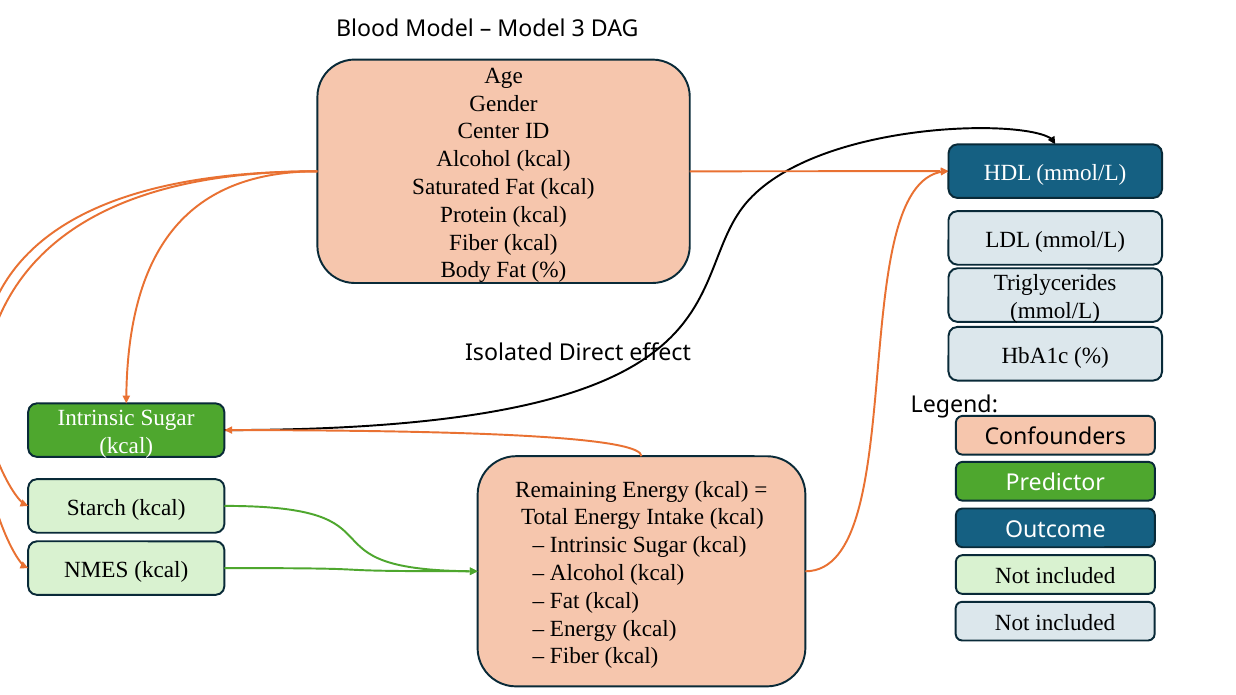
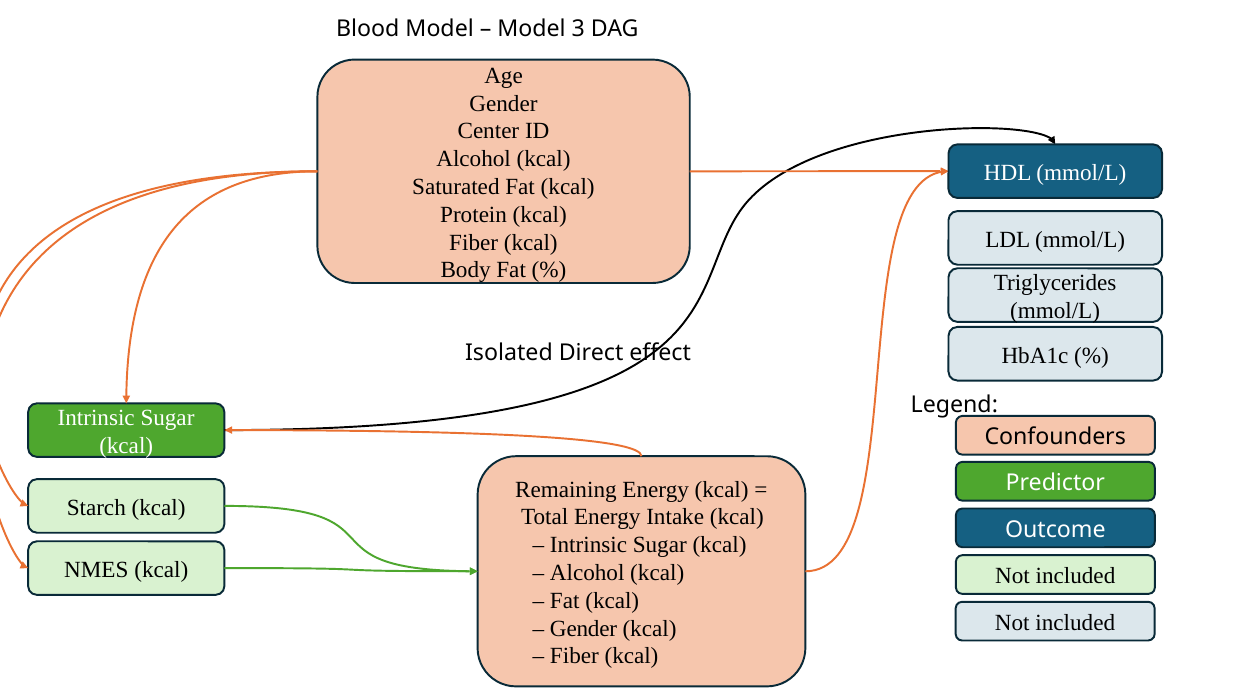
Energy: Energy -> Gender (584, 629)
